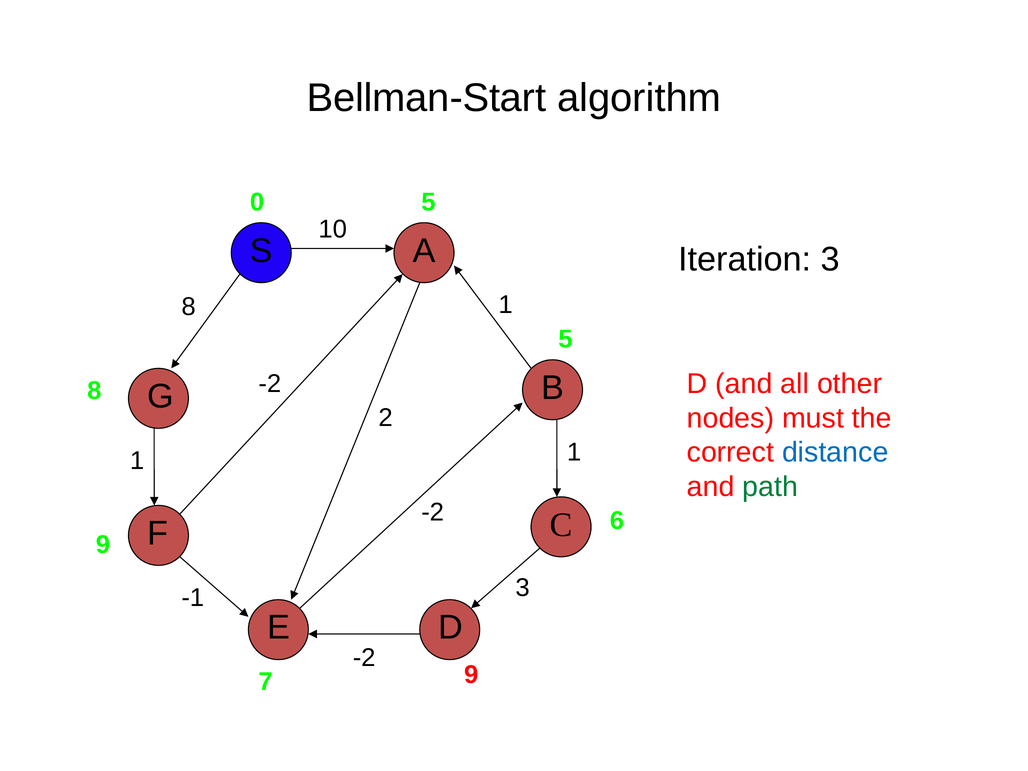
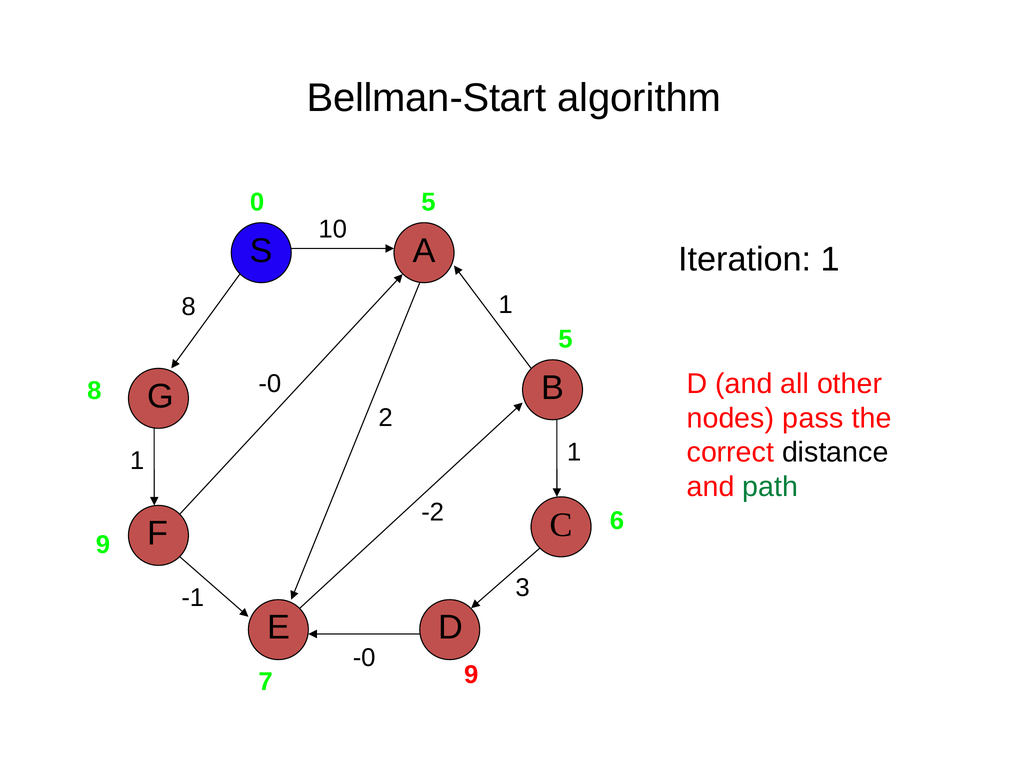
Iteration 3: 3 -> 1 (830, 259)
-2: -2 -> -0 (270, 384)
must: must -> pass (813, 418)
distance colour: blue -> black (835, 453)
-2: -2 -> -0 (364, 658)
